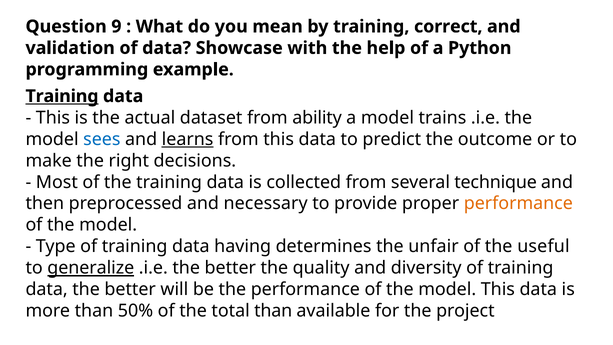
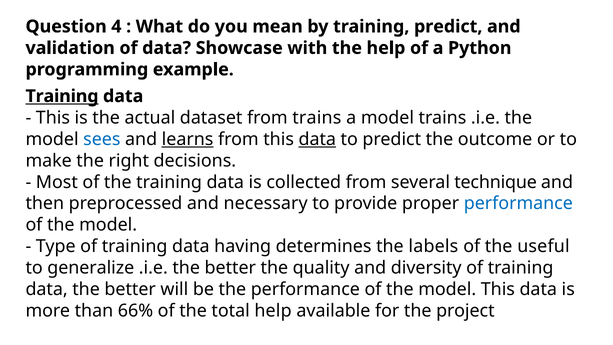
9: 9 -> 4 (116, 26)
training correct: correct -> predict (448, 26)
from ability: ability -> trains (317, 118)
data underline: none -> present (317, 139)
performance colour: orange -> blue (518, 203)
unfair: unfair -> labels (433, 246)
generalize underline: present -> none (91, 268)
50%: 50% -> 66% (135, 311)
total than: than -> help (273, 311)
